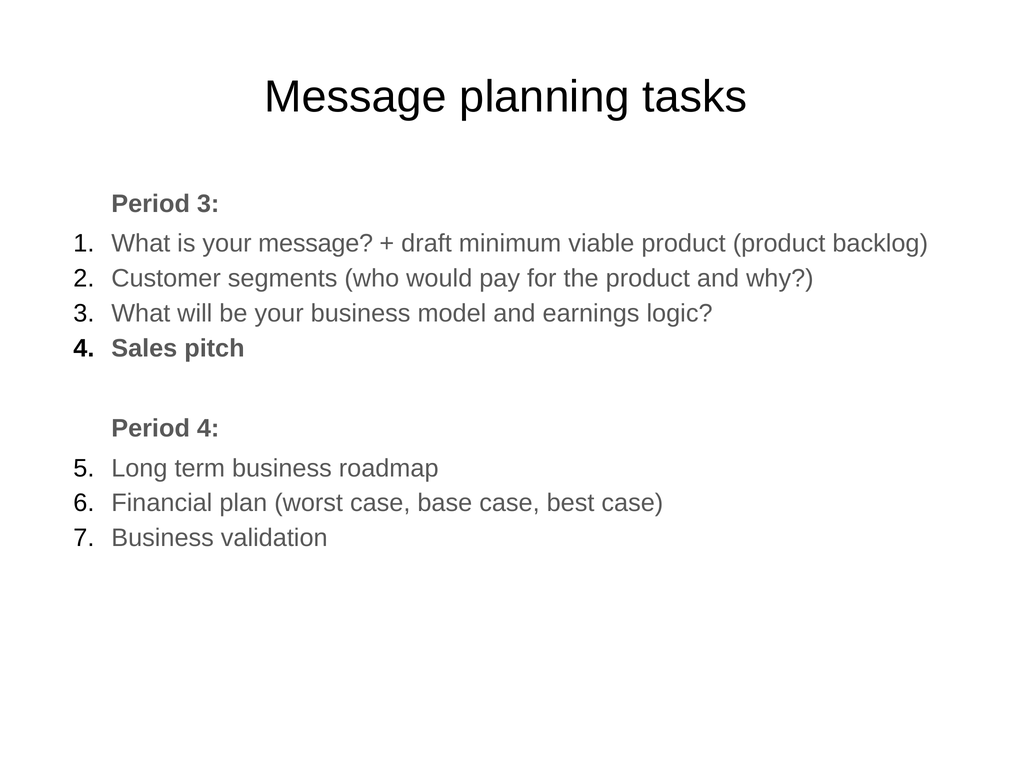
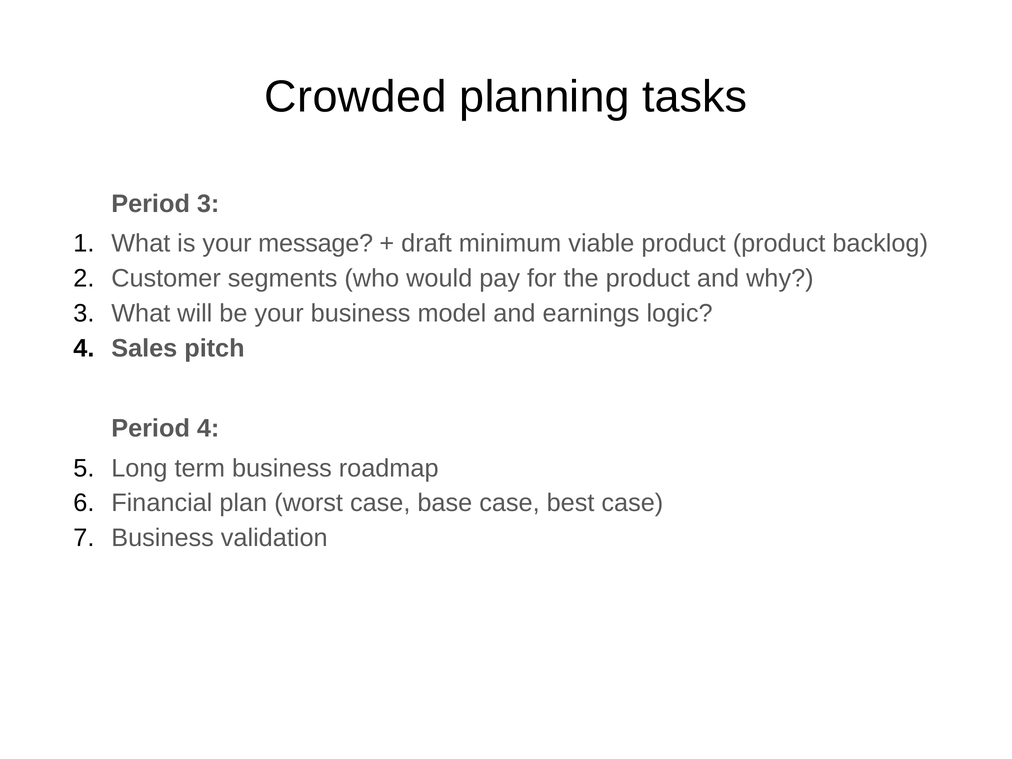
Message: Message -> Crowded (356, 97)
